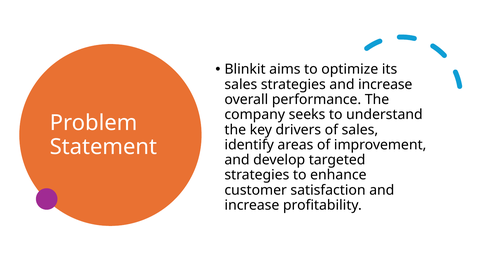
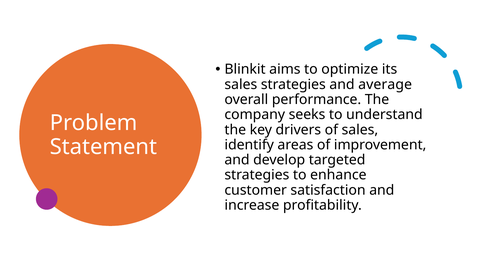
strategies and increase: increase -> average (385, 85)
